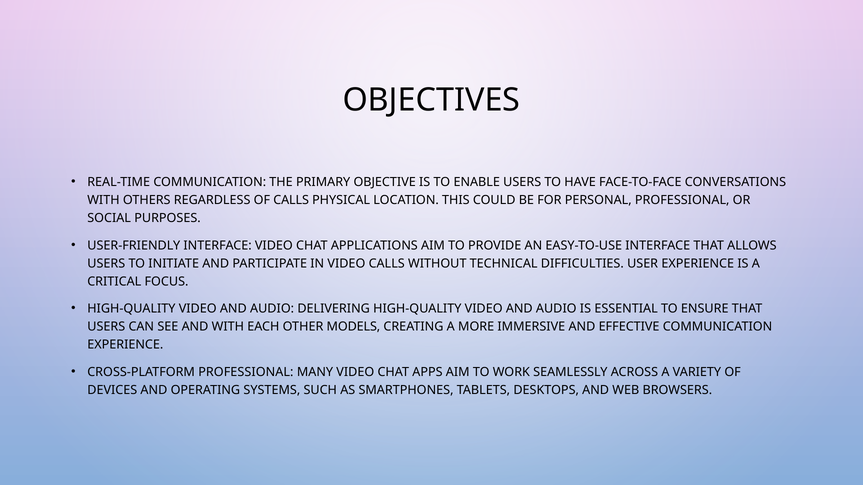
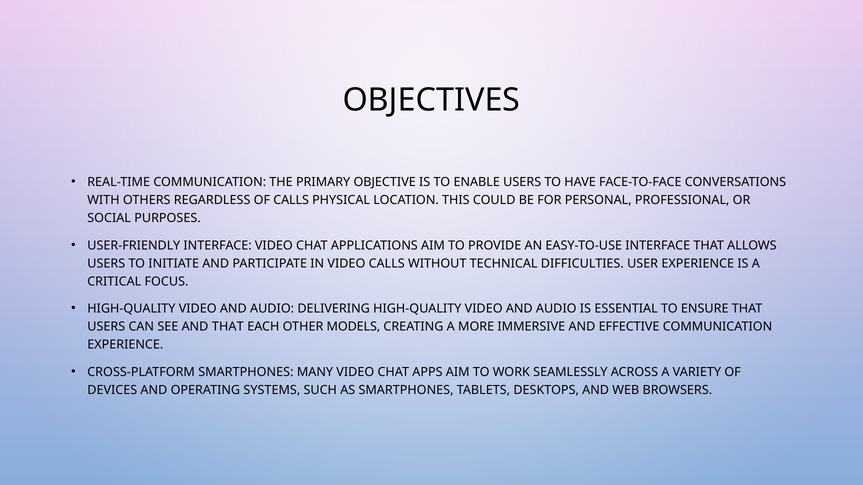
AND WITH: WITH -> THAT (228, 327)
CROSS-PLATFORM PROFESSIONAL: PROFESSIONAL -> SMARTPHONES (246, 372)
